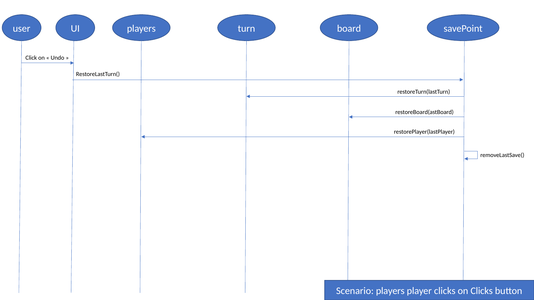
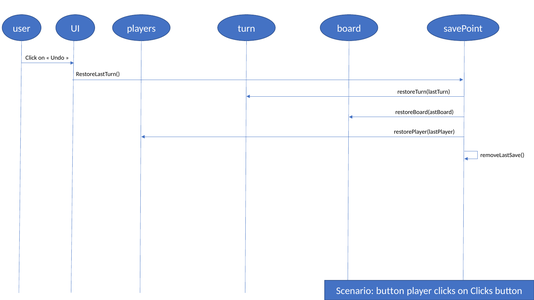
Scenario players: players -> button (390, 291)
